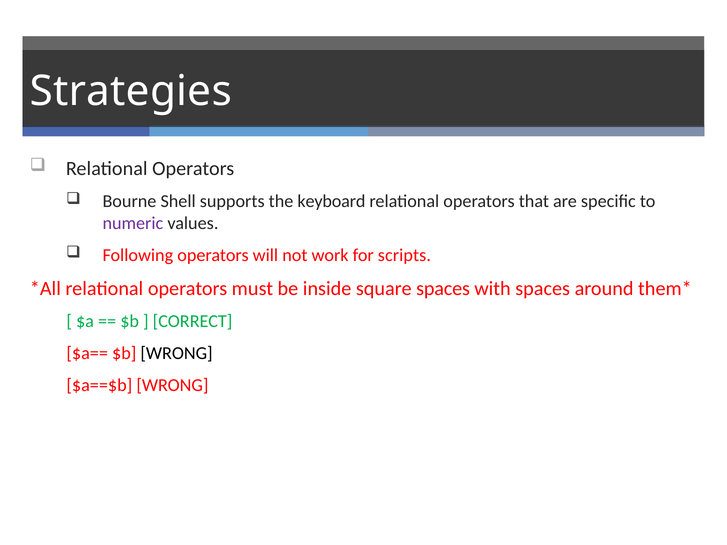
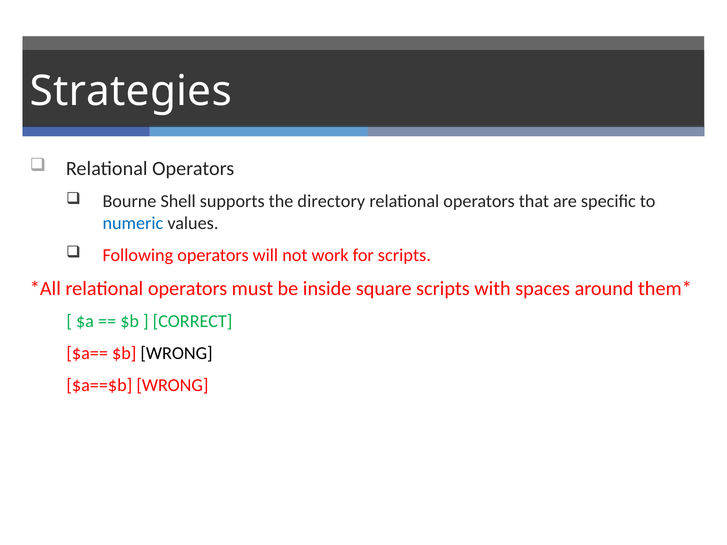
keyboard: keyboard -> directory (331, 202)
numeric colour: purple -> blue (133, 223)
square spaces: spaces -> scripts (443, 289)
